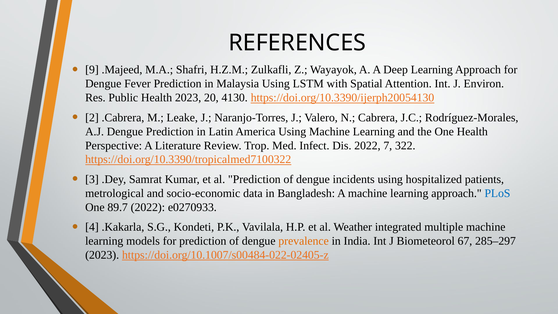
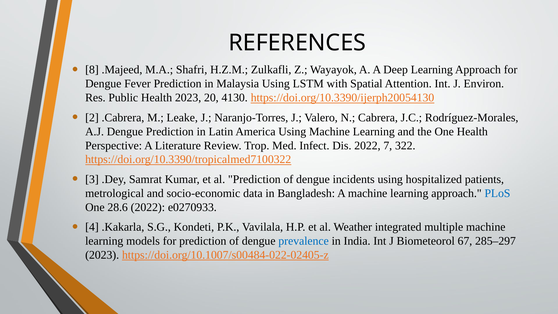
9: 9 -> 8 (92, 70)
89.7: 89.7 -> 28.6 (118, 207)
prevalence colour: orange -> blue (304, 241)
